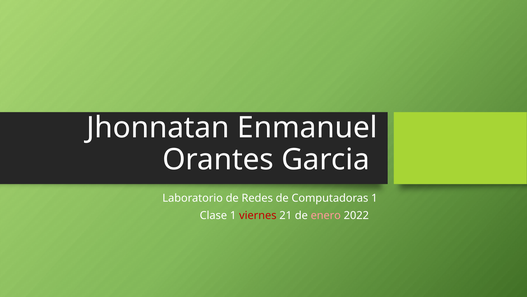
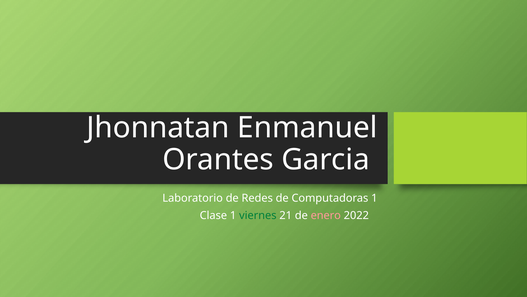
viernes colour: red -> green (258, 215)
